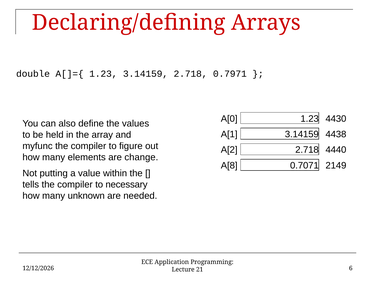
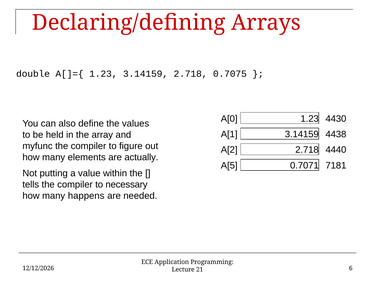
0.7971: 0.7971 -> 0.7075 (230, 74)
change: change -> actually (141, 157)
A[8: A[8 -> A[5 (229, 166)
2149: 2149 -> 7181 (336, 166)
unknown: unknown -> happens (86, 196)
